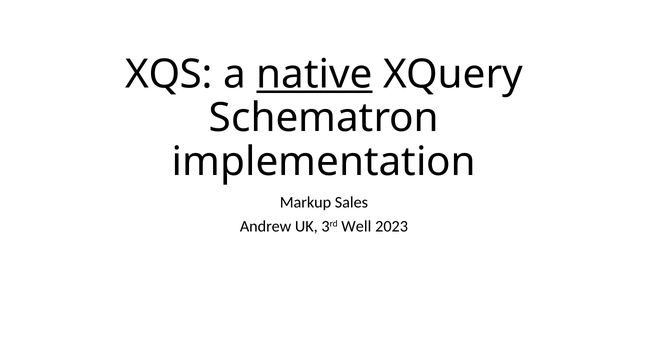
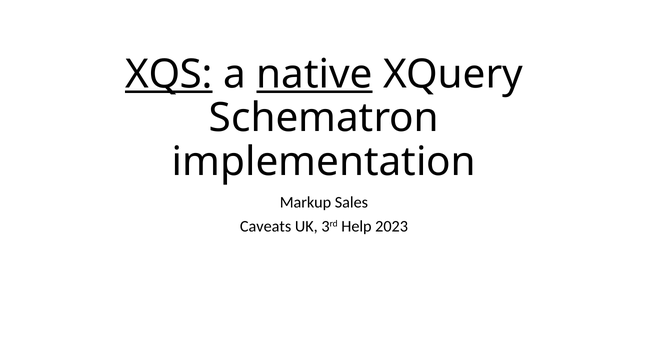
XQS underline: none -> present (169, 75)
Andrew: Andrew -> Caveats (266, 227)
Well: Well -> Help (356, 227)
